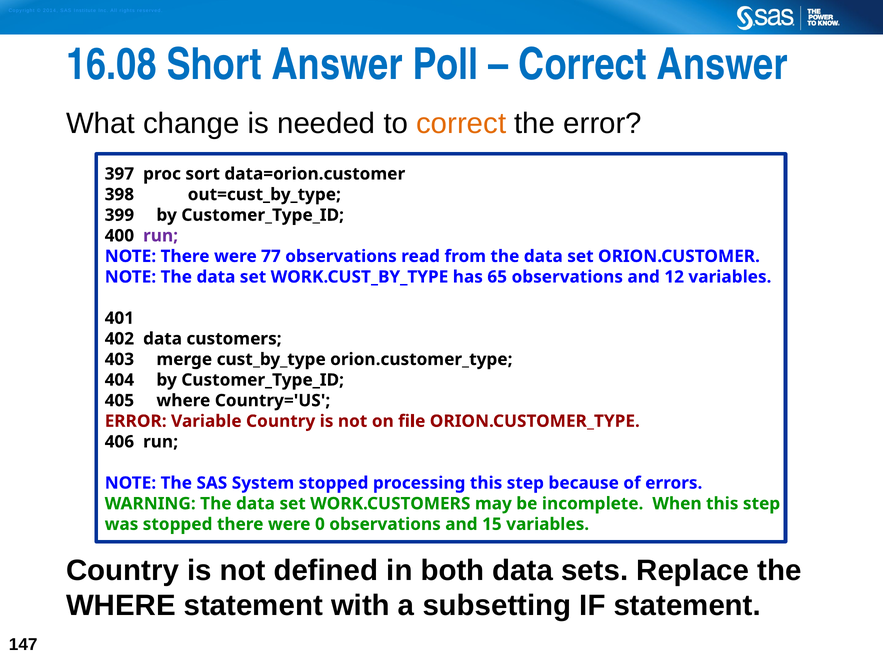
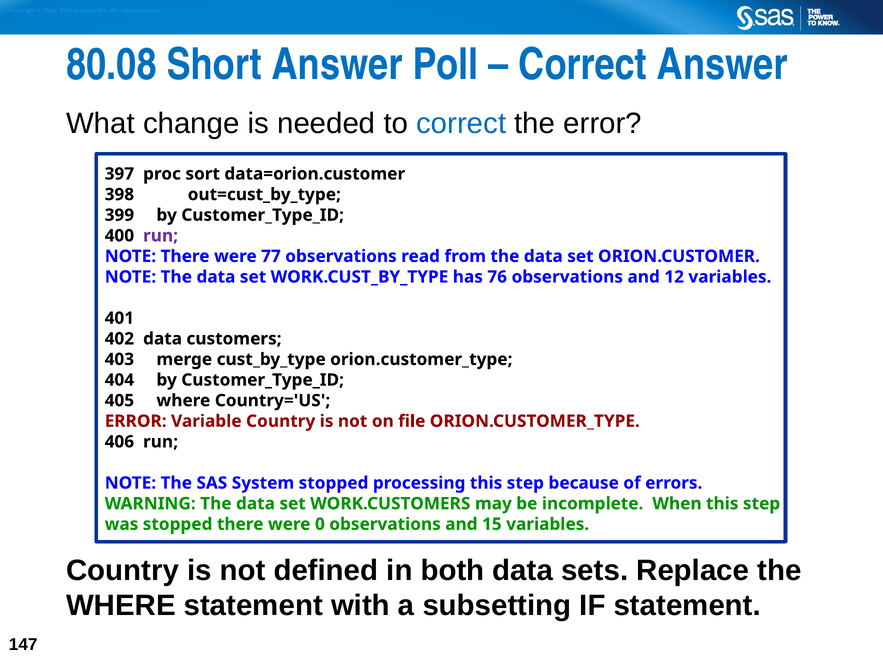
16.08: 16.08 -> 80.08 (111, 65)
correct colour: orange -> blue (461, 123)
65: 65 -> 76 (497, 277)
